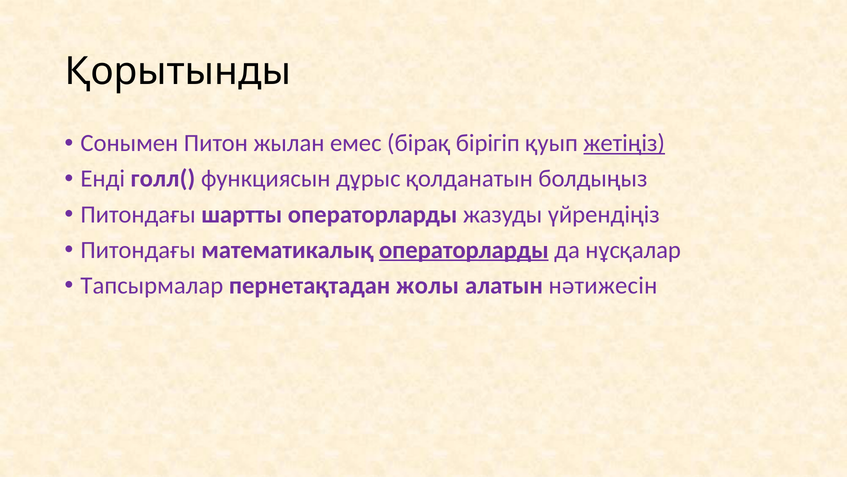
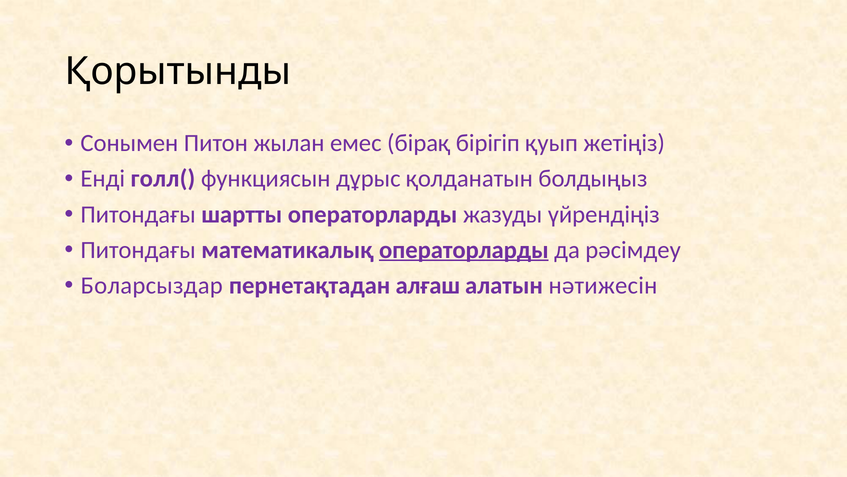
жетіңіз underline: present -> none (624, 143)
нұсқалар: нұсқалар -> рәсімдеу (633, 250)
Тапсырмалар: Тапсырмалар -> Боларсыздар (152, 285)
жолы: жолы -> алғаш (428, 285)
